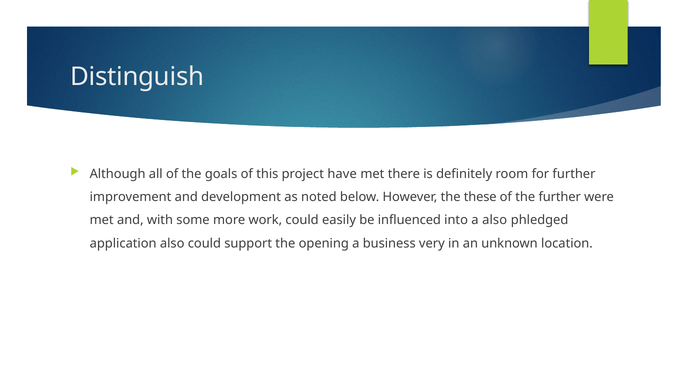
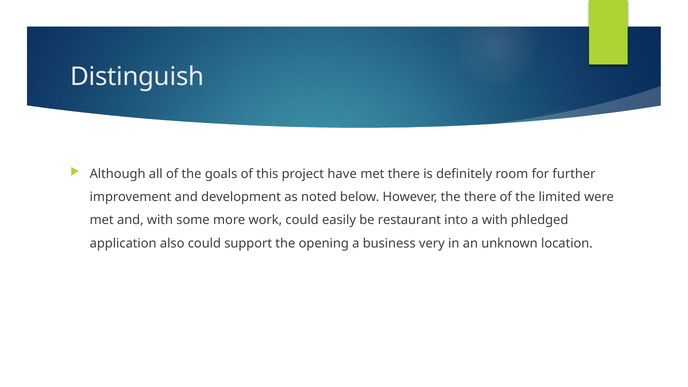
the these: these -> there (480, 197)
the further: further -> limited (560, 197)
influenced: influenced -> restaurant (409, 220)
a also: also -> with (495, 220)
